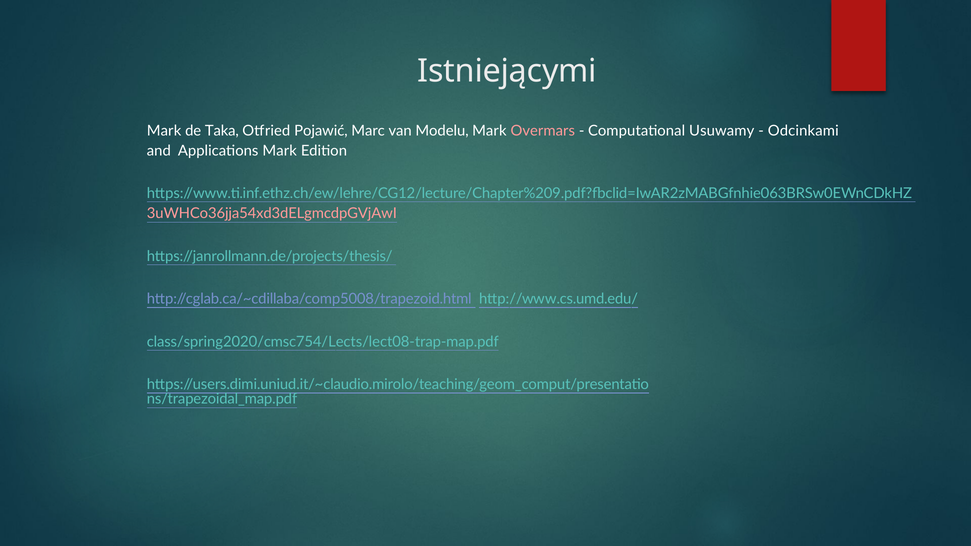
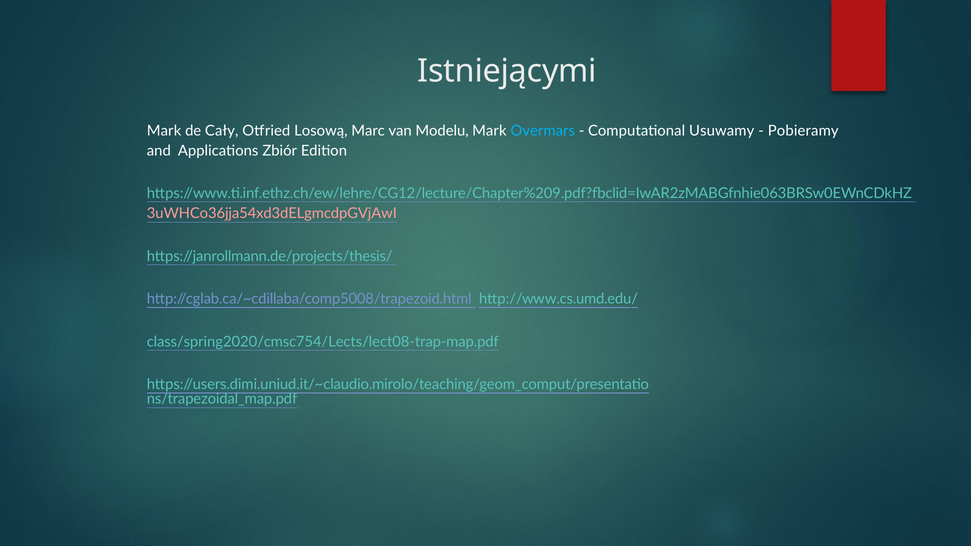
Taka: Taka -> Cały (222, 131)
Pojawić: Pojawić -> Losową (321, 131)
Overmars colour: pink -> light blue (543, 131)
Odcinkami: Odcinkami -> Pobieramy (803, 131)
Applications Mark: Mark -> Zbiór (280, 151)
